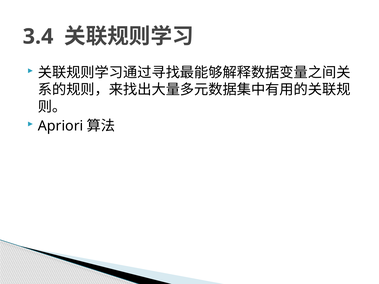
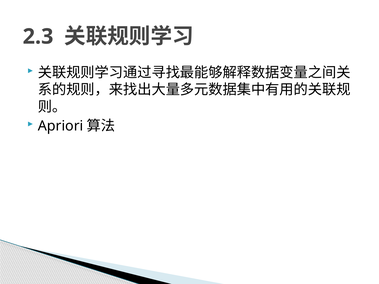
3.4: 3.4 -> 2.3 (38, 37)
